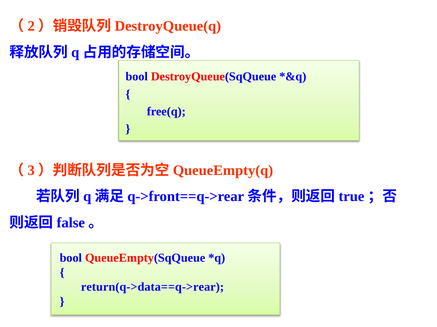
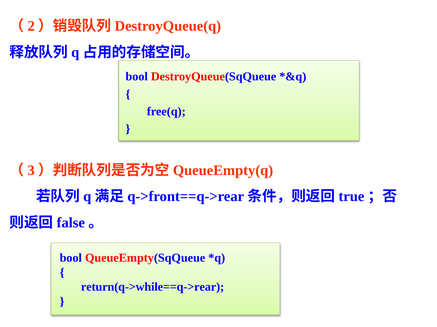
return(q->data==q->rear: return(q->data==q->rear -> return(q->while==q->rear (153, 288)
